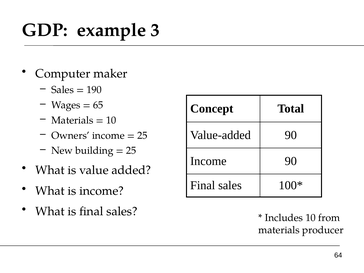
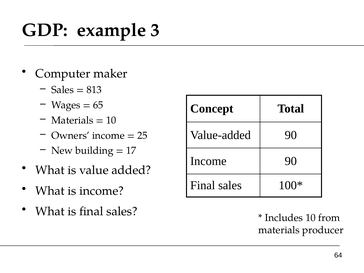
190: 190 -> 813 (94, 90)
25: 25 -> 17 (131, 151)
